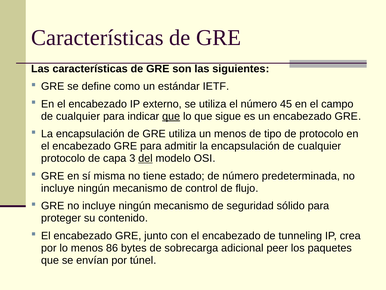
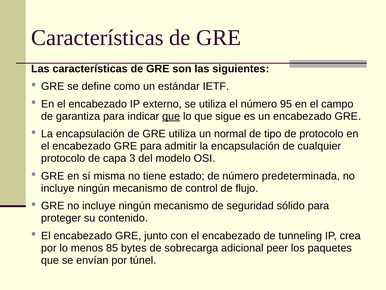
45: 45 -> 95 (286, 104)
cualquier: cualquier -> garantiza (78, 116)
un menos: menos -> normal (230, 134)
del underline: present -> none (145, 158)
86: 86 -> 85 (112, 248)
